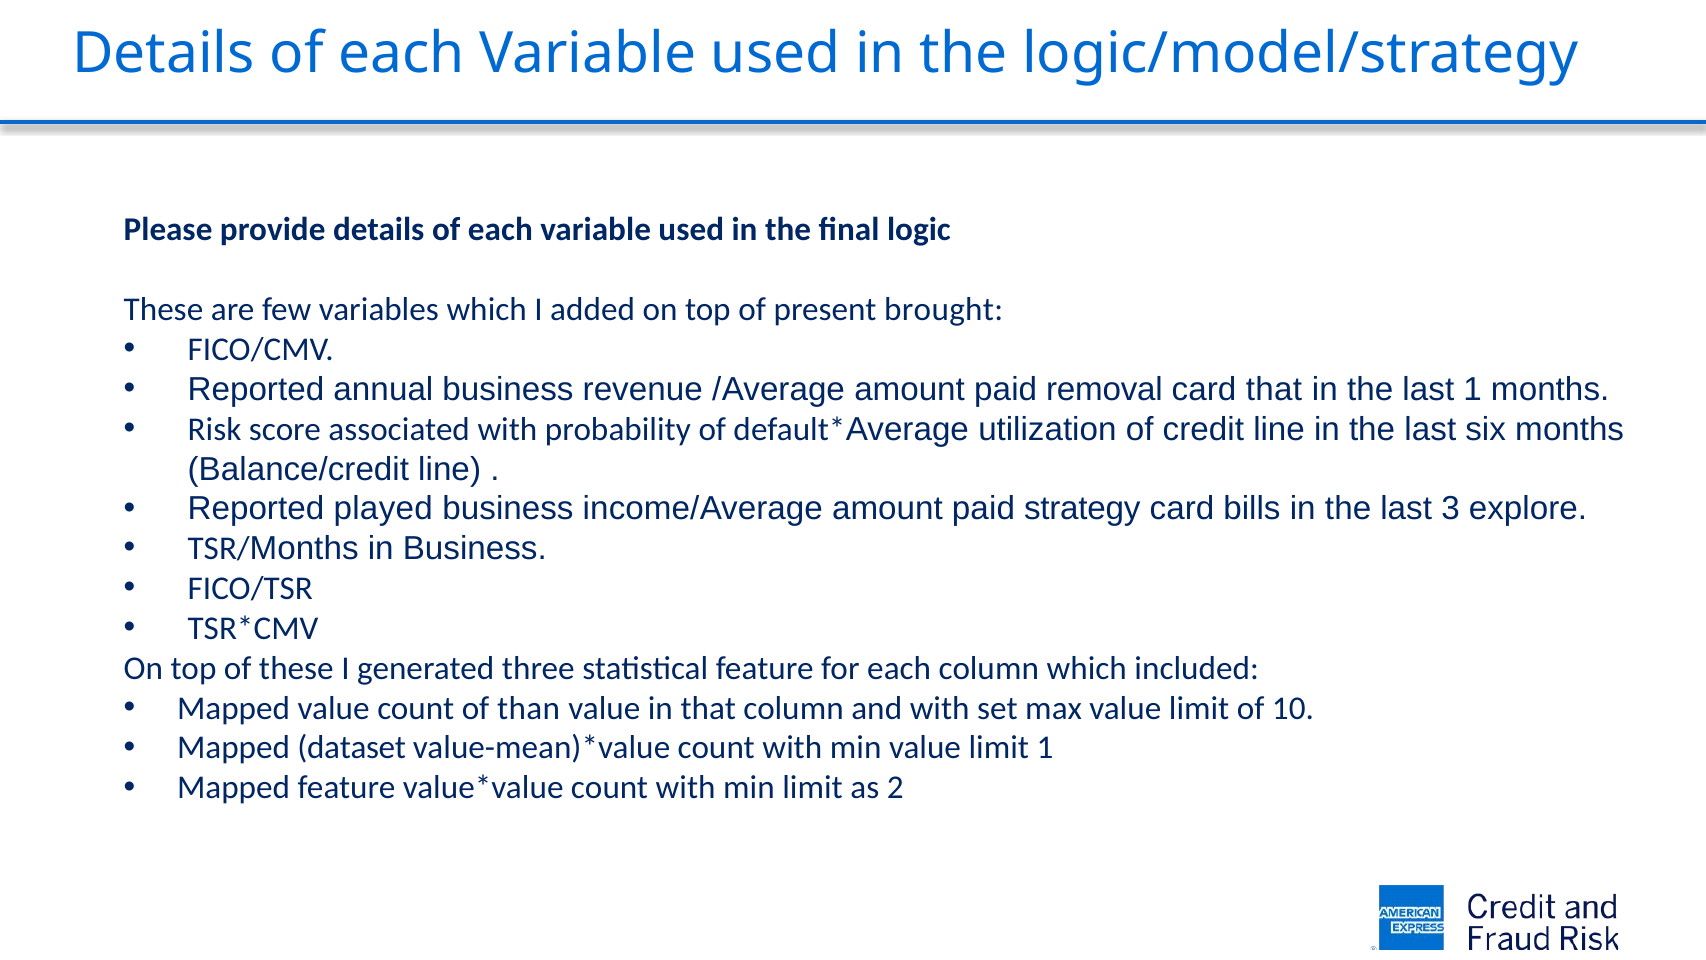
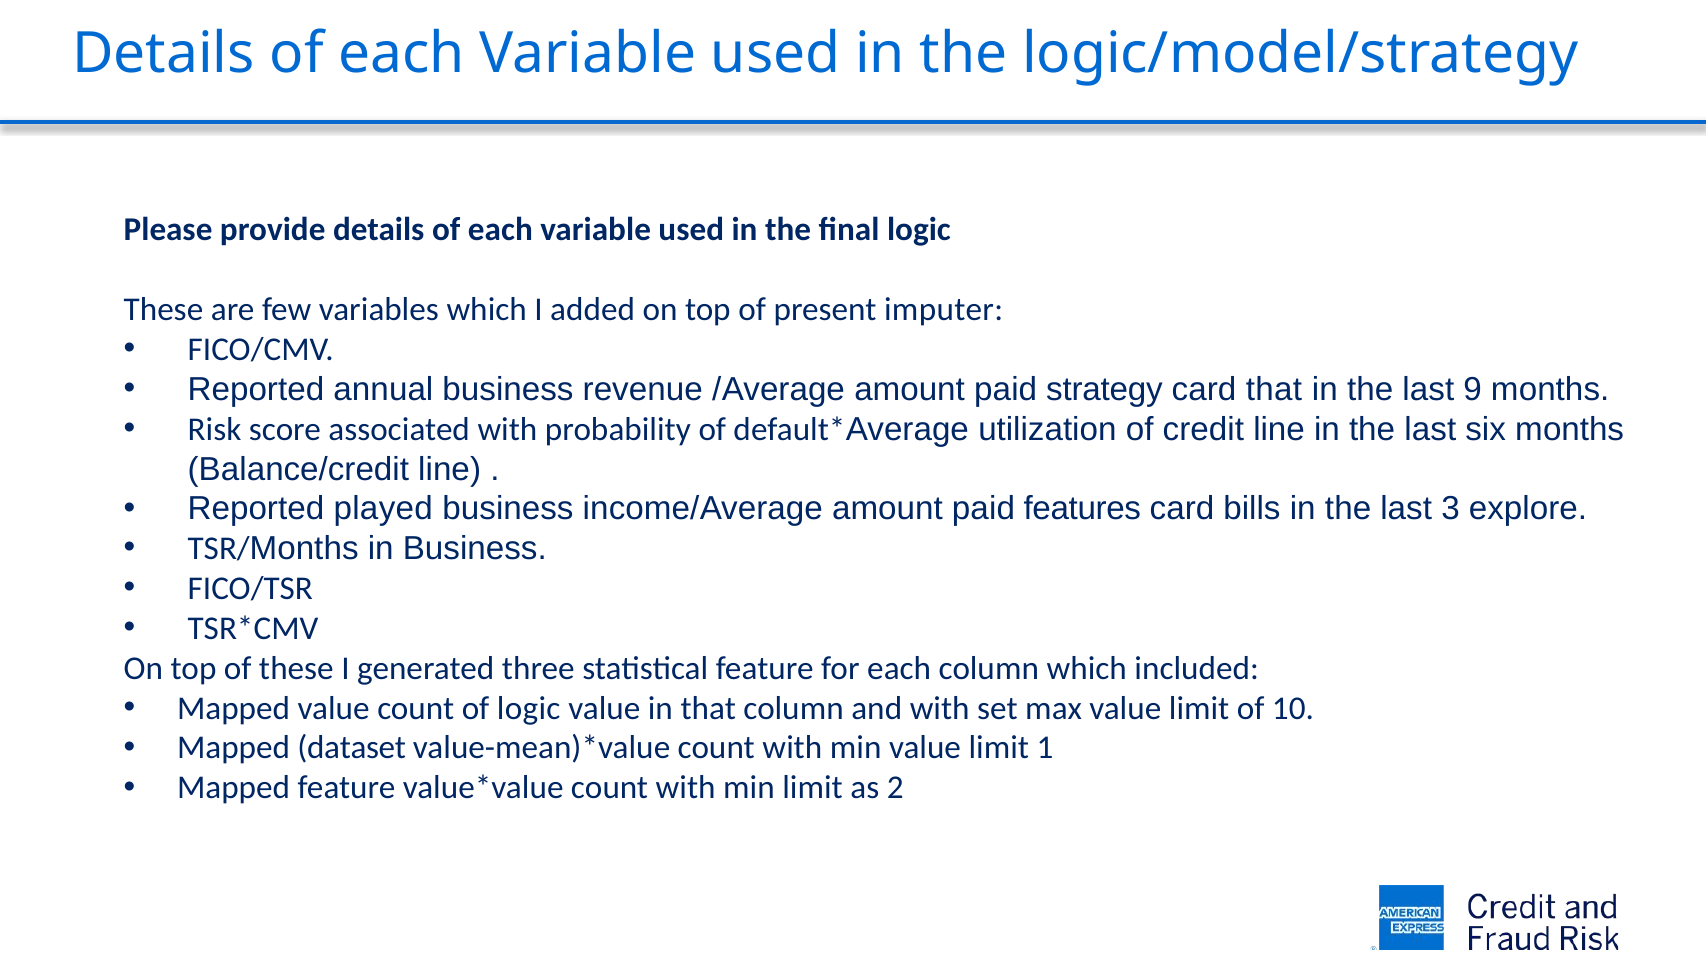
brought: brought -> imputer (944, 310)
removal: removal -> strategy (1104, 389)
last 1: 1 -> 9 (1473, 389)
strategy: strategy -> features (1082, 509)
of than: than -> logic (529, 708)
